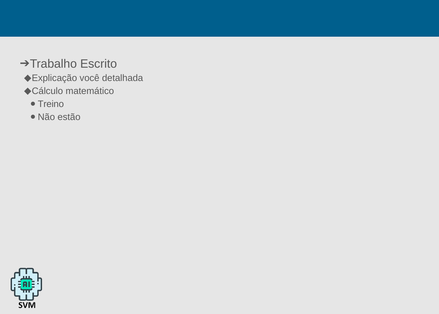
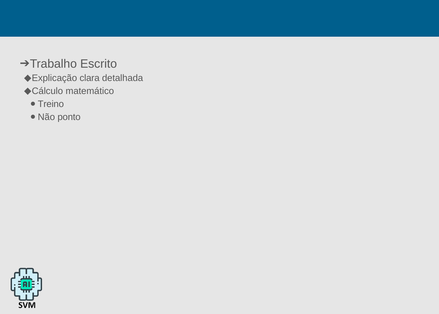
você: você -> clara (90, 78)
estão: estão -> ponto (69, 117)
